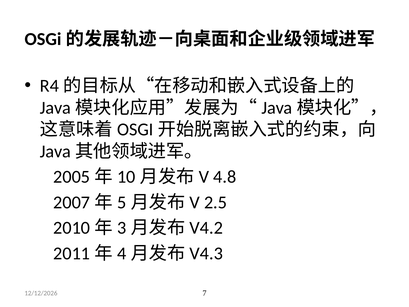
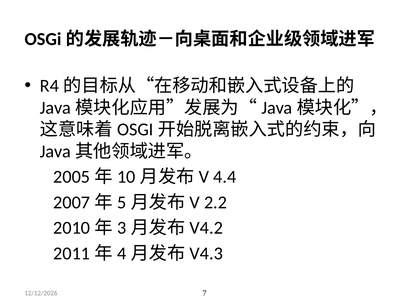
4.8: 4.8 -> 4.4 (225, 177)
2.5: 2.5 -> 2.2 (216, 202)
